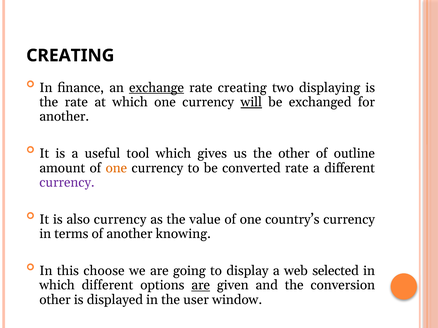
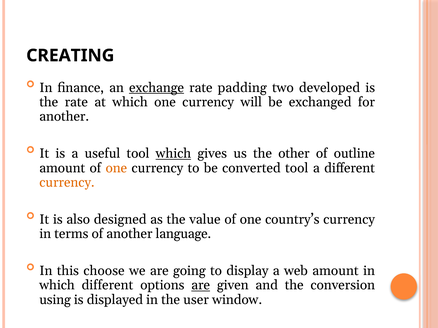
rate creating: creating -> padding (242, 88)
displaying: displaying -> developed (330, 88)
will underline: present -> none (251, 102)
which underline: none -> present (173, 154)
converted rate: rate -> tool (297, 168)
currency colour: purple -> orange (67, 183)
also currency: currency -> designed (120, 220)
knowing: knowing -> language (183, 234)
web selected: selected -> amount (335, 271)
other: other -> using (55, 300)
